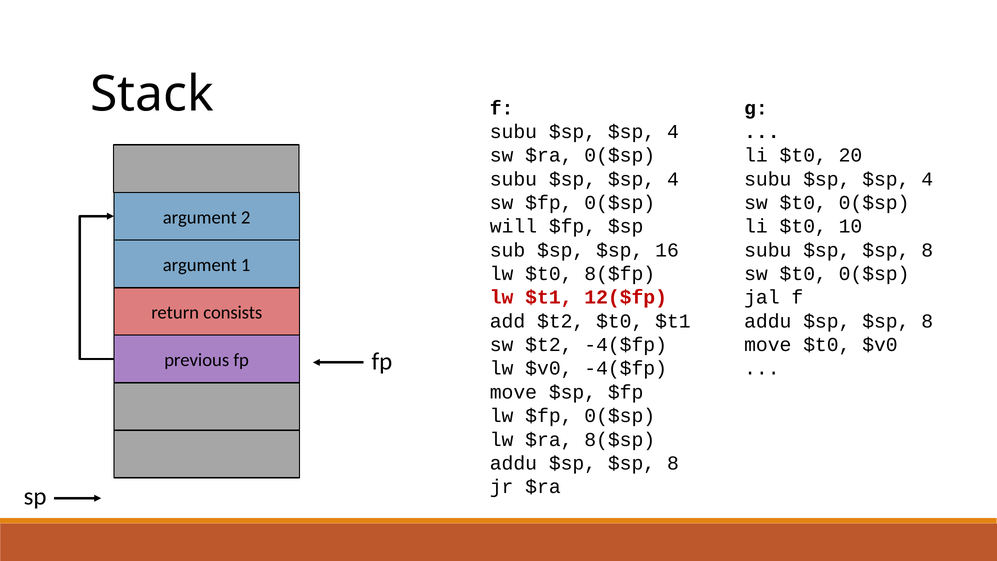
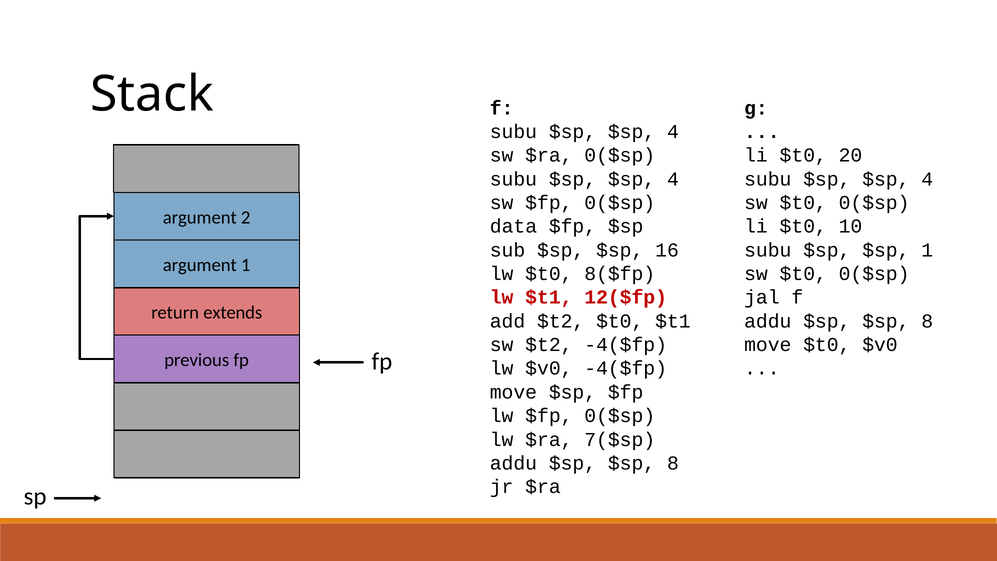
will: will -> data (513, 226)
subu $sp $sp 8: 8 -> 1 (927, 250)
consists: consists -> extends (233, 312)
8($sp: 8($sp -> 7($sp (620, 439)
